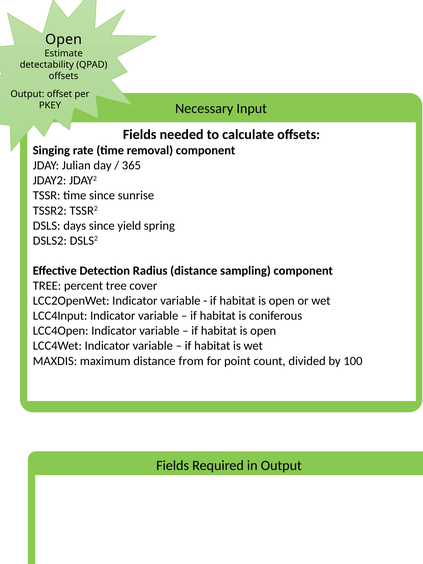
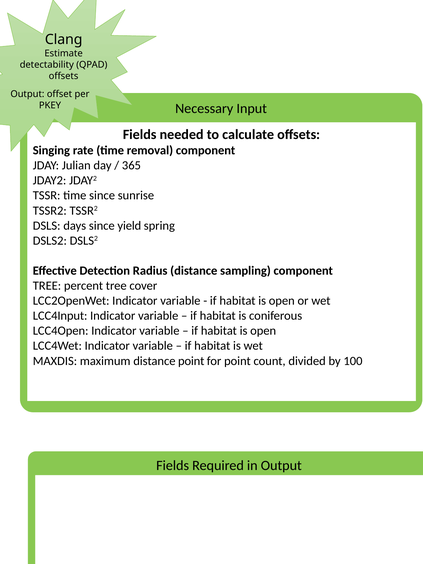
Open: Open -> Clang (64, 40)
distance from: from -> point (191, 361)
